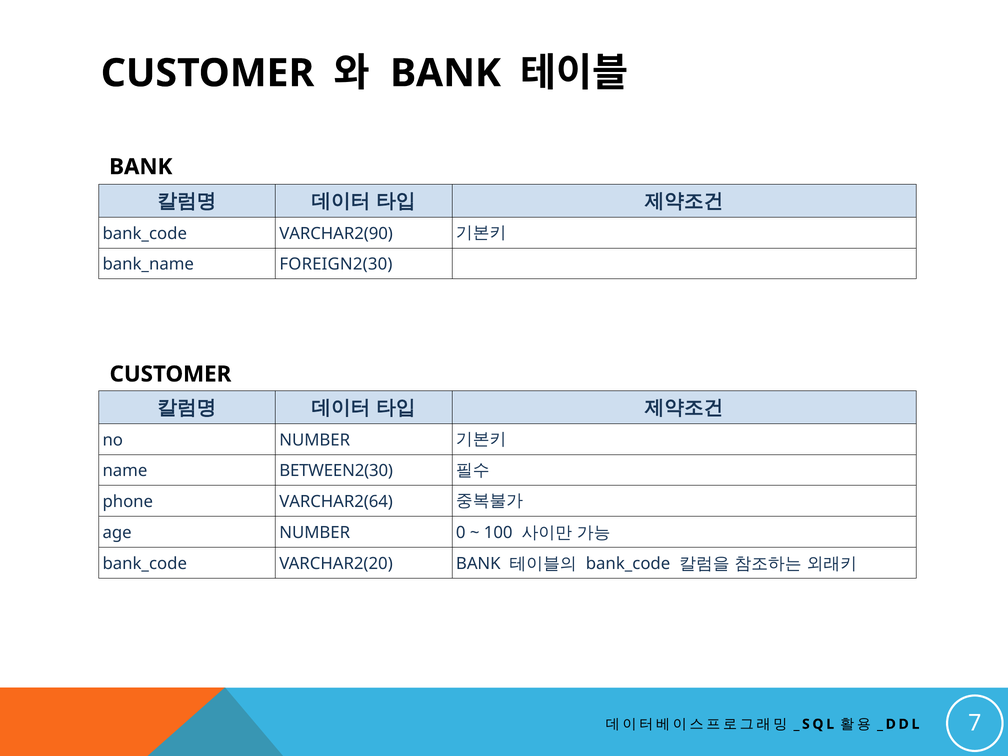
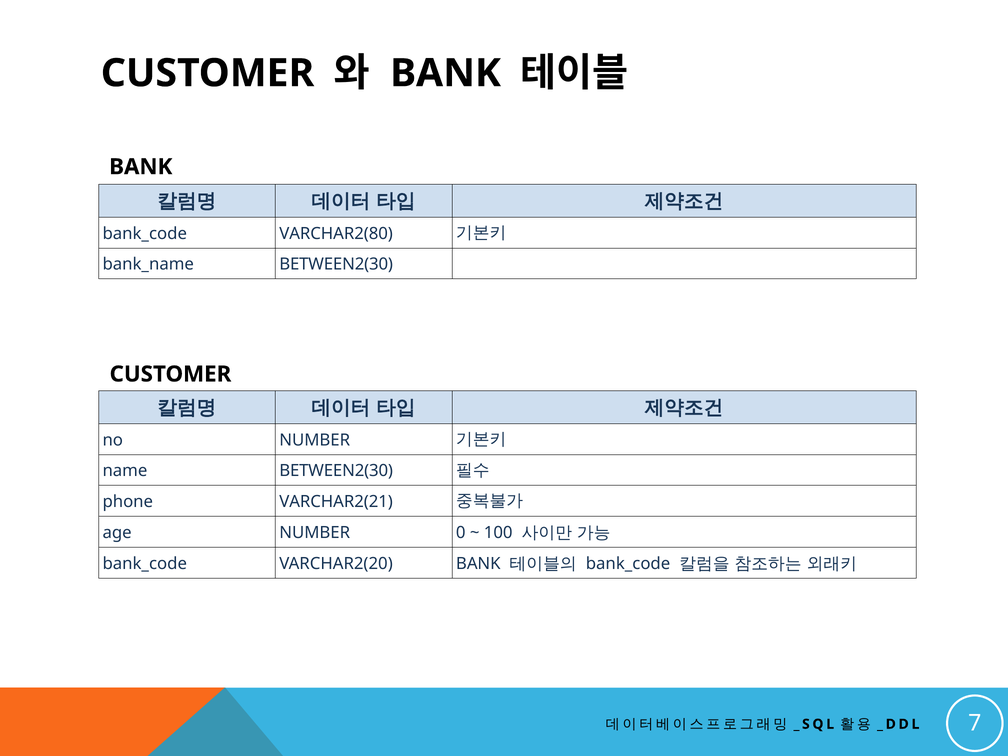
VARCHAR2(90: VARCHAR2(90 -> VARCHAR2(80 (336, 234)
FOREIGN2(30: FOREIGN2(30 -> BETWEEN2(30 (336, 264)
VARCHAR2(64: VARCHAR2(64 -> VARCHAR2(21 (336, 502)
